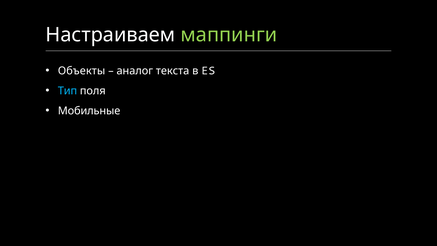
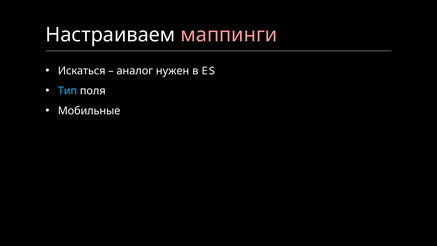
маппинги colour: light green -> pink (229, 35)
Объекты: Объекты -> Искаться (82, 71)
текста: текста -> нужен (173, 71)
